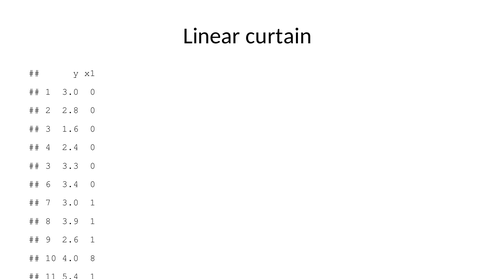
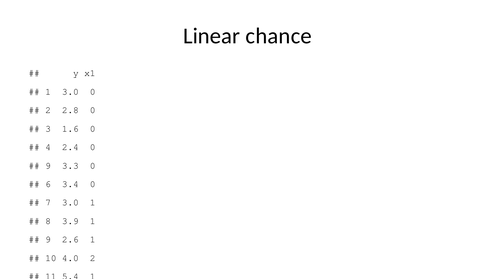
curtain: curtain -> chance (279, 36)
3: 3 -> 9 (48, 166)
4.0 8: 8 -> 2 (93, 258)
